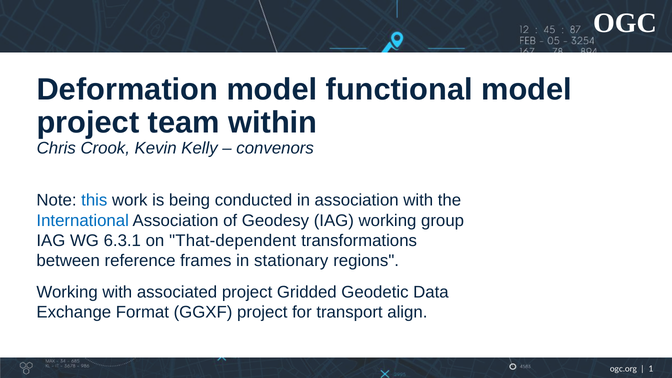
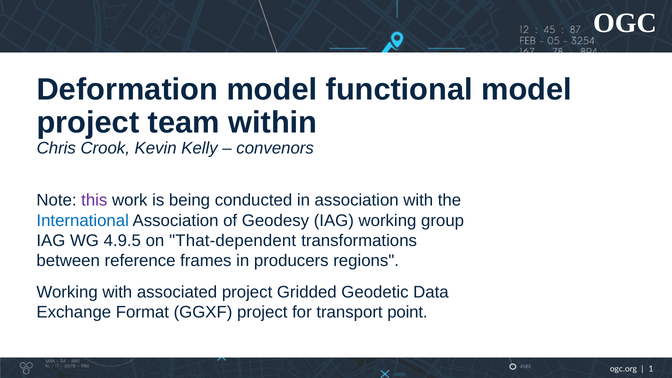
this colour: blue -> purple (94, 200)
6.3.1: 6.3.1 -> 4.9.5 (122, 241)
stationary: stationary -> producers (291, 261)
align: align -> point (407, 312)
